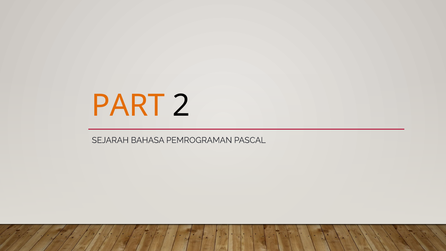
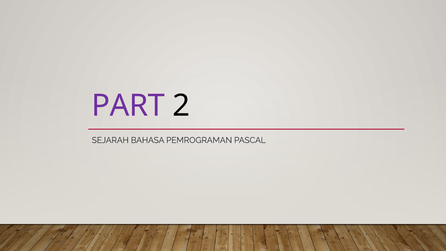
PART colour: orange -> purple (128, 106)
